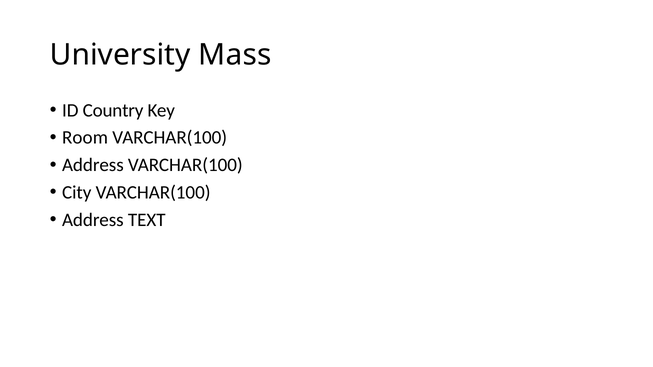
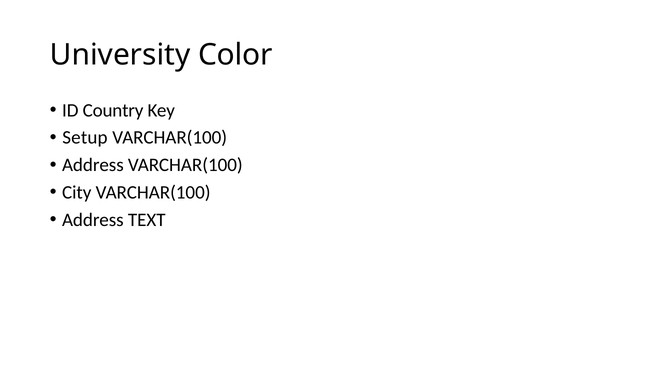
Mass: Mass -> Color (235, 55)
Room: Room -> Setup (85, 138)
